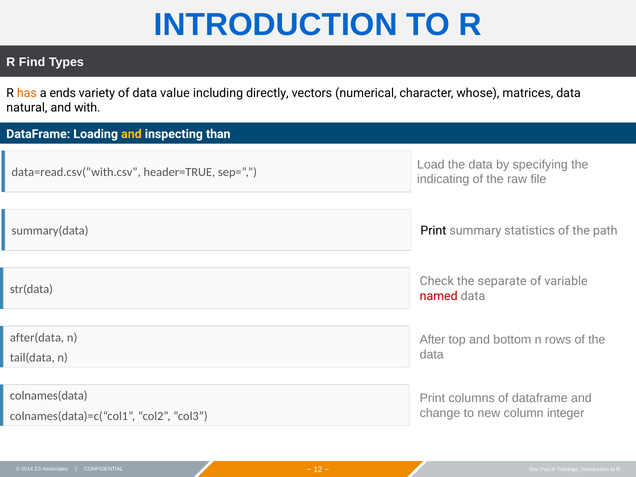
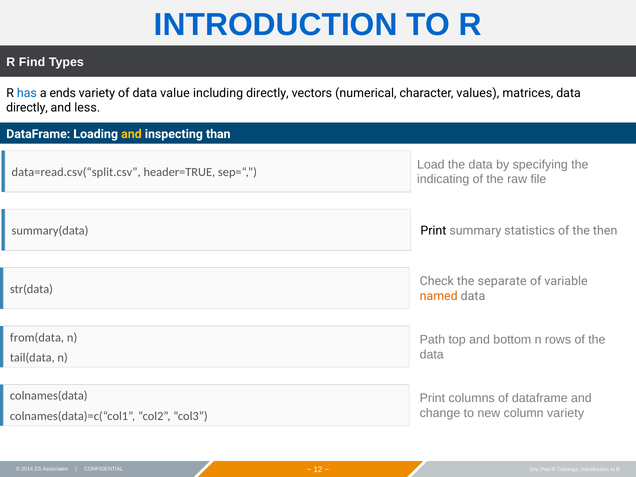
has colour: orange -> blue (27, 93)
whose: whose -> values (478, 93)
natural: natural -> directly (27, 108)
with: with -> less (87, 108)
data=read.csv(“with.csv: data=read.csv(“with.csv -> data=read.csv(“split.csv (76, 172)
path: path -> then (605, 230)
named colour: red -> orange (439, 296)
after(data: after(data -> from(data (37, 337)
After: After -> Path (432, 340)
column integer: integer -> variety (566, 413)
